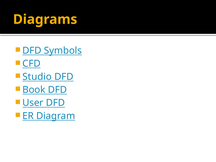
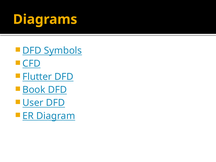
Studio: Studio -> Flutter (37, 77)
